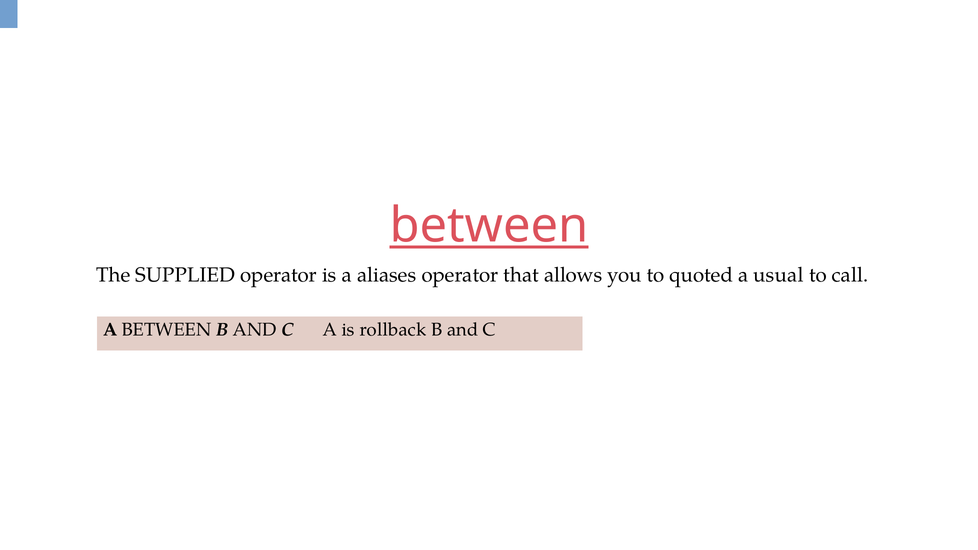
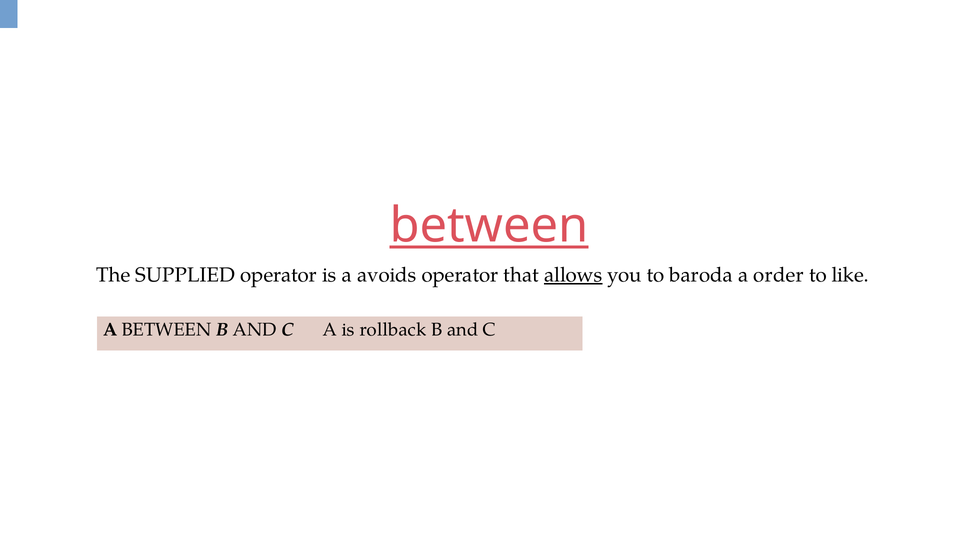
aliases: aliases -> avoids (387, 275)
allows underline: none -> present (573, 275)
quoted: quoted -> baroda (701, 275)
usual: usual -> order (779, 275)
call: call -> like (850, 275)
